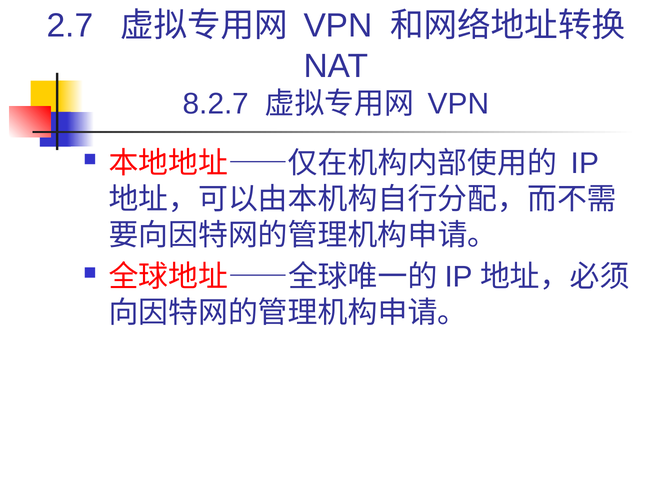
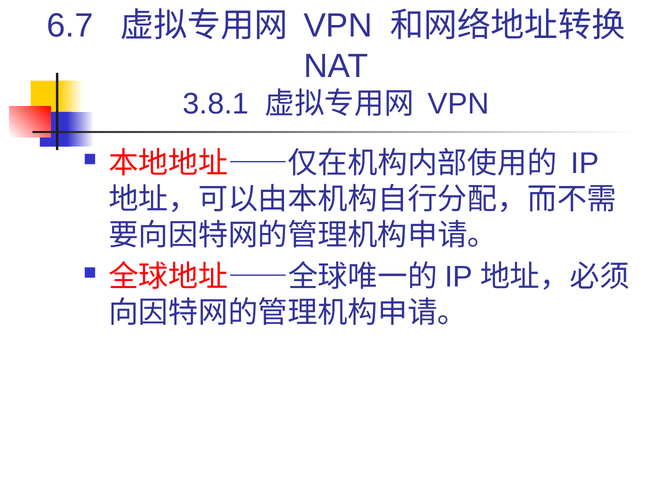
2.7: 2.7 -> 6.7 (70, 26)
8.2.7: 8.2.7 -> 3.8.1 (216, 104)
